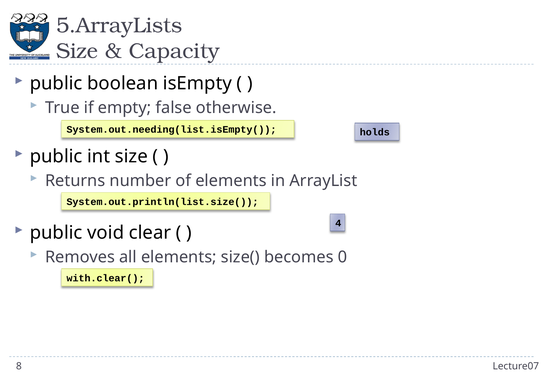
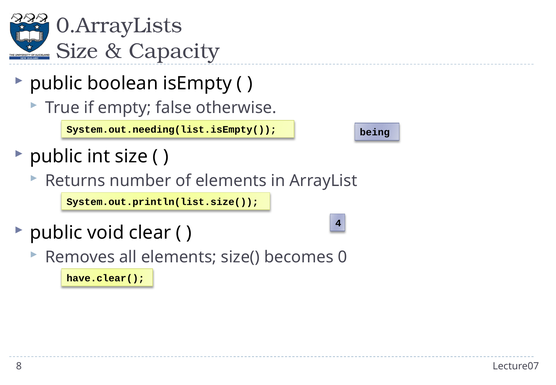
5.ArrayLists: 5.ArrayLists -> 0.ArrayLists (119, 25)
holds: holds -> being (375, 132)
with.clear(: with.clear( -> have.clear( (106, 278)
